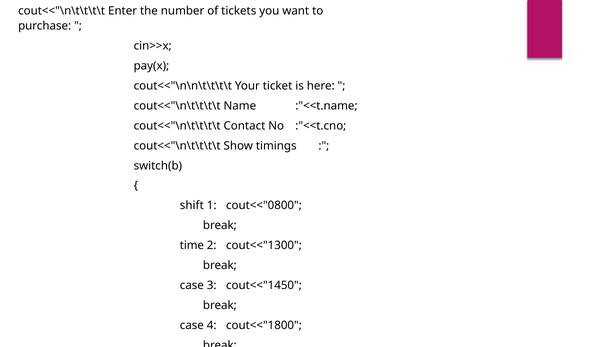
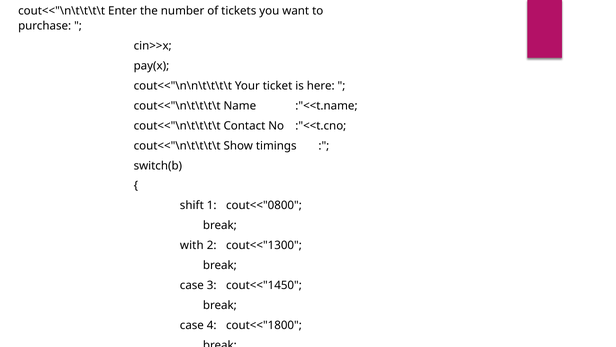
time: time -> with (192, 245)
